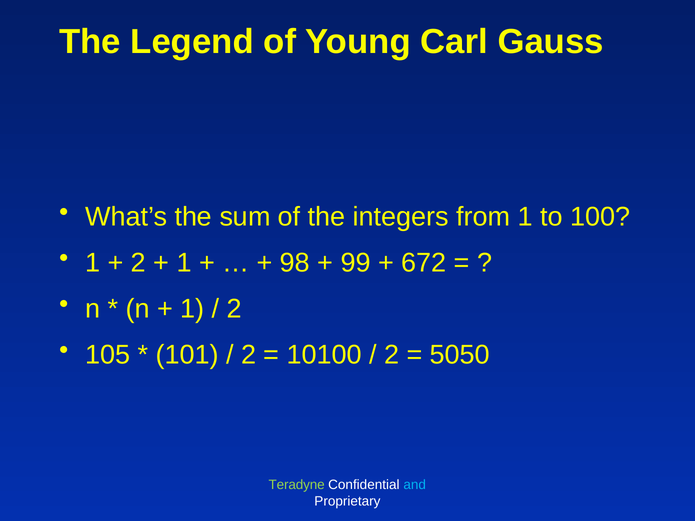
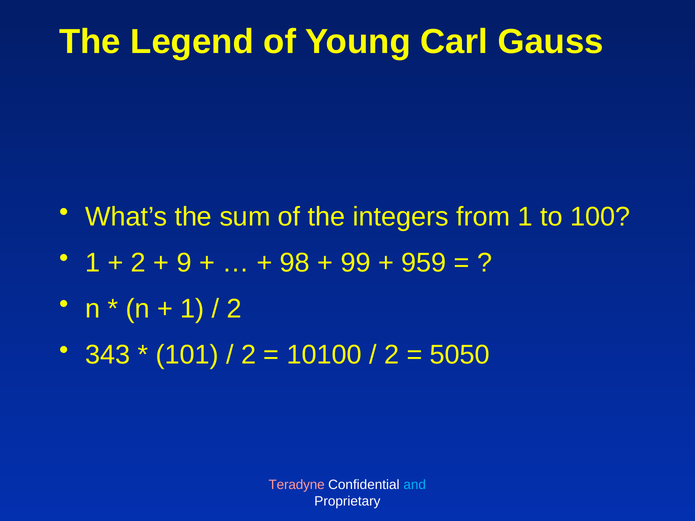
1: 1 -> 9 (184, 263)
672: 672 -> 959 (424, 263)
105: 105 -> 343 (108, 355)
Teradyne colour: light green -> pink (297, 485)
